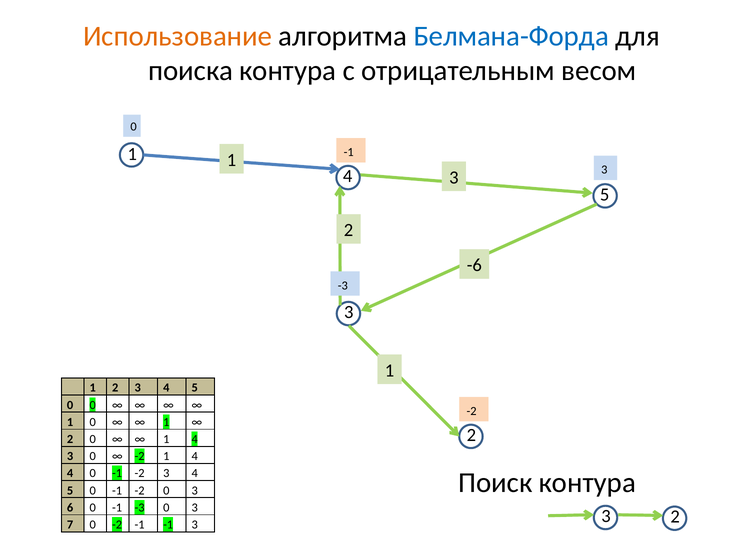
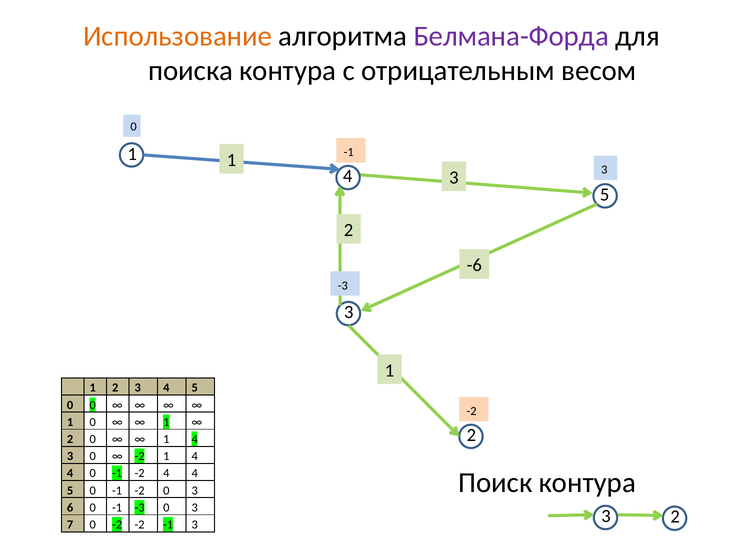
Белмана-Форда colour: blue -> purple (511, 36)
-1 -2 3: 3 -> 4 (166, 474)
-2 -1: -1 -> -2 (140, 525)
